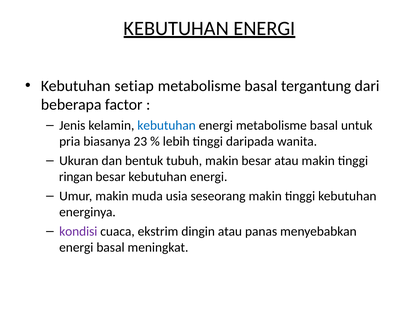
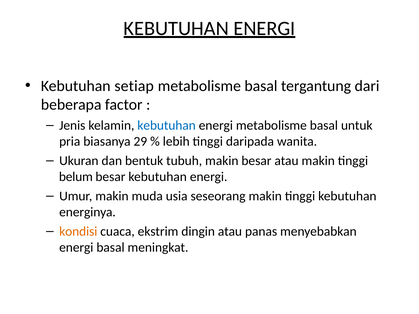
23: 23 -> 29 (140, 141)
ringan: ringan -> belum (76, 177)
kondisi colour: purple -> orange (78, 231)
